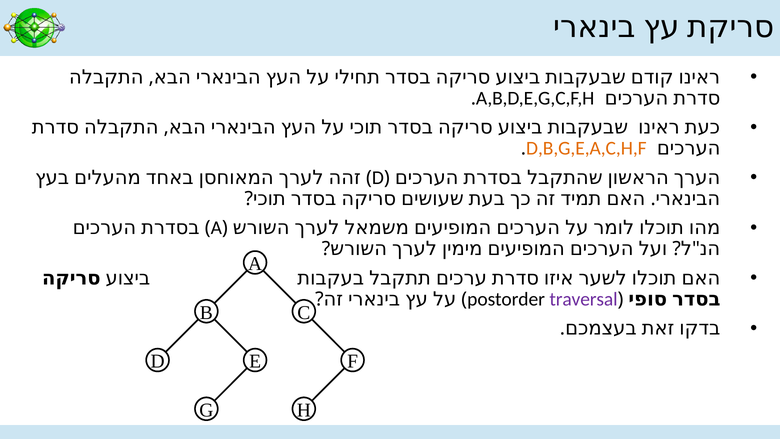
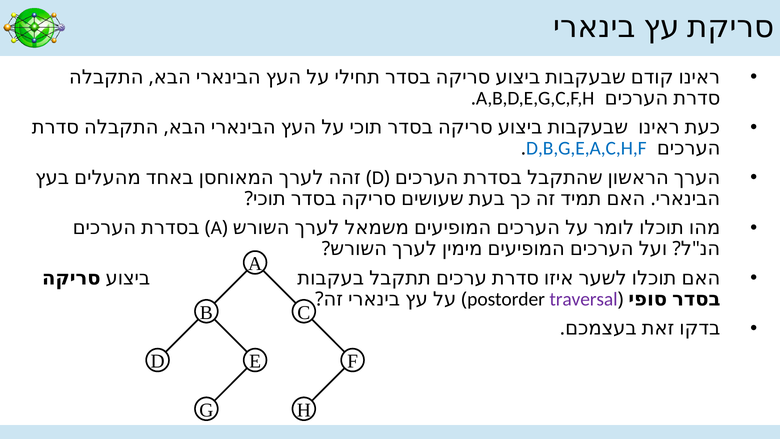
D,B,G,E,A,C,H,F colour: orange -> blue (586, 148)
